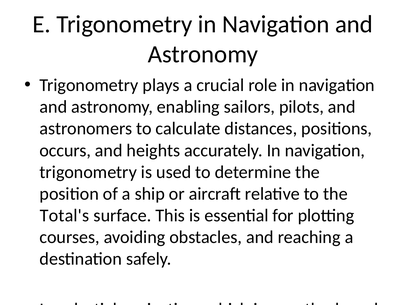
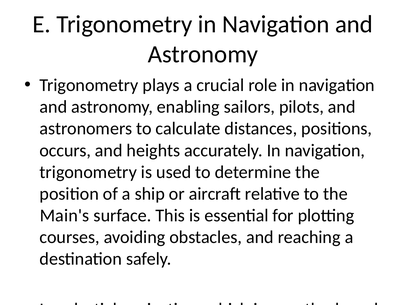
Total's: Total's -> Main's (64, 215)
